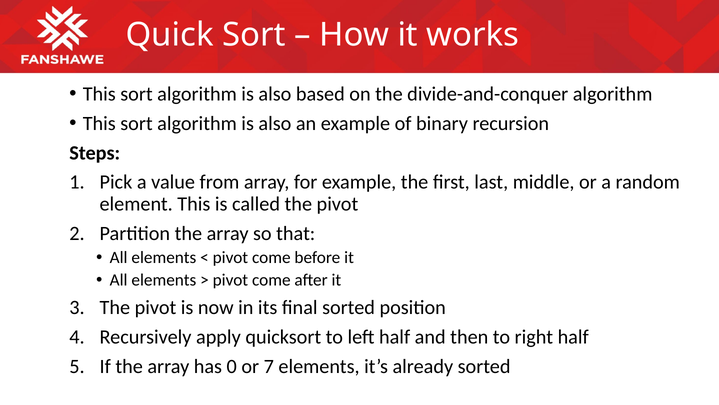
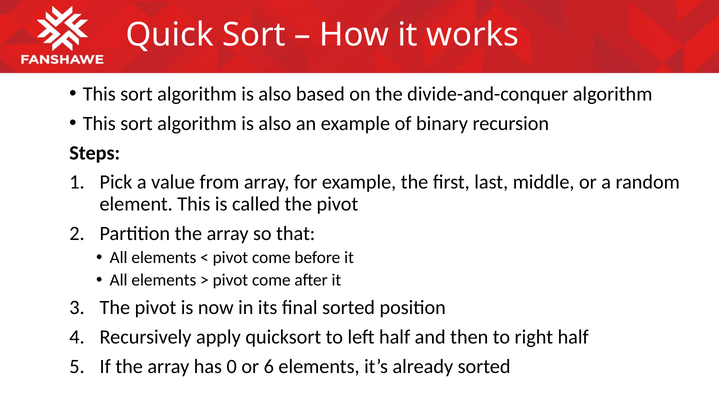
7: 7 -> 6 (269, 366)
